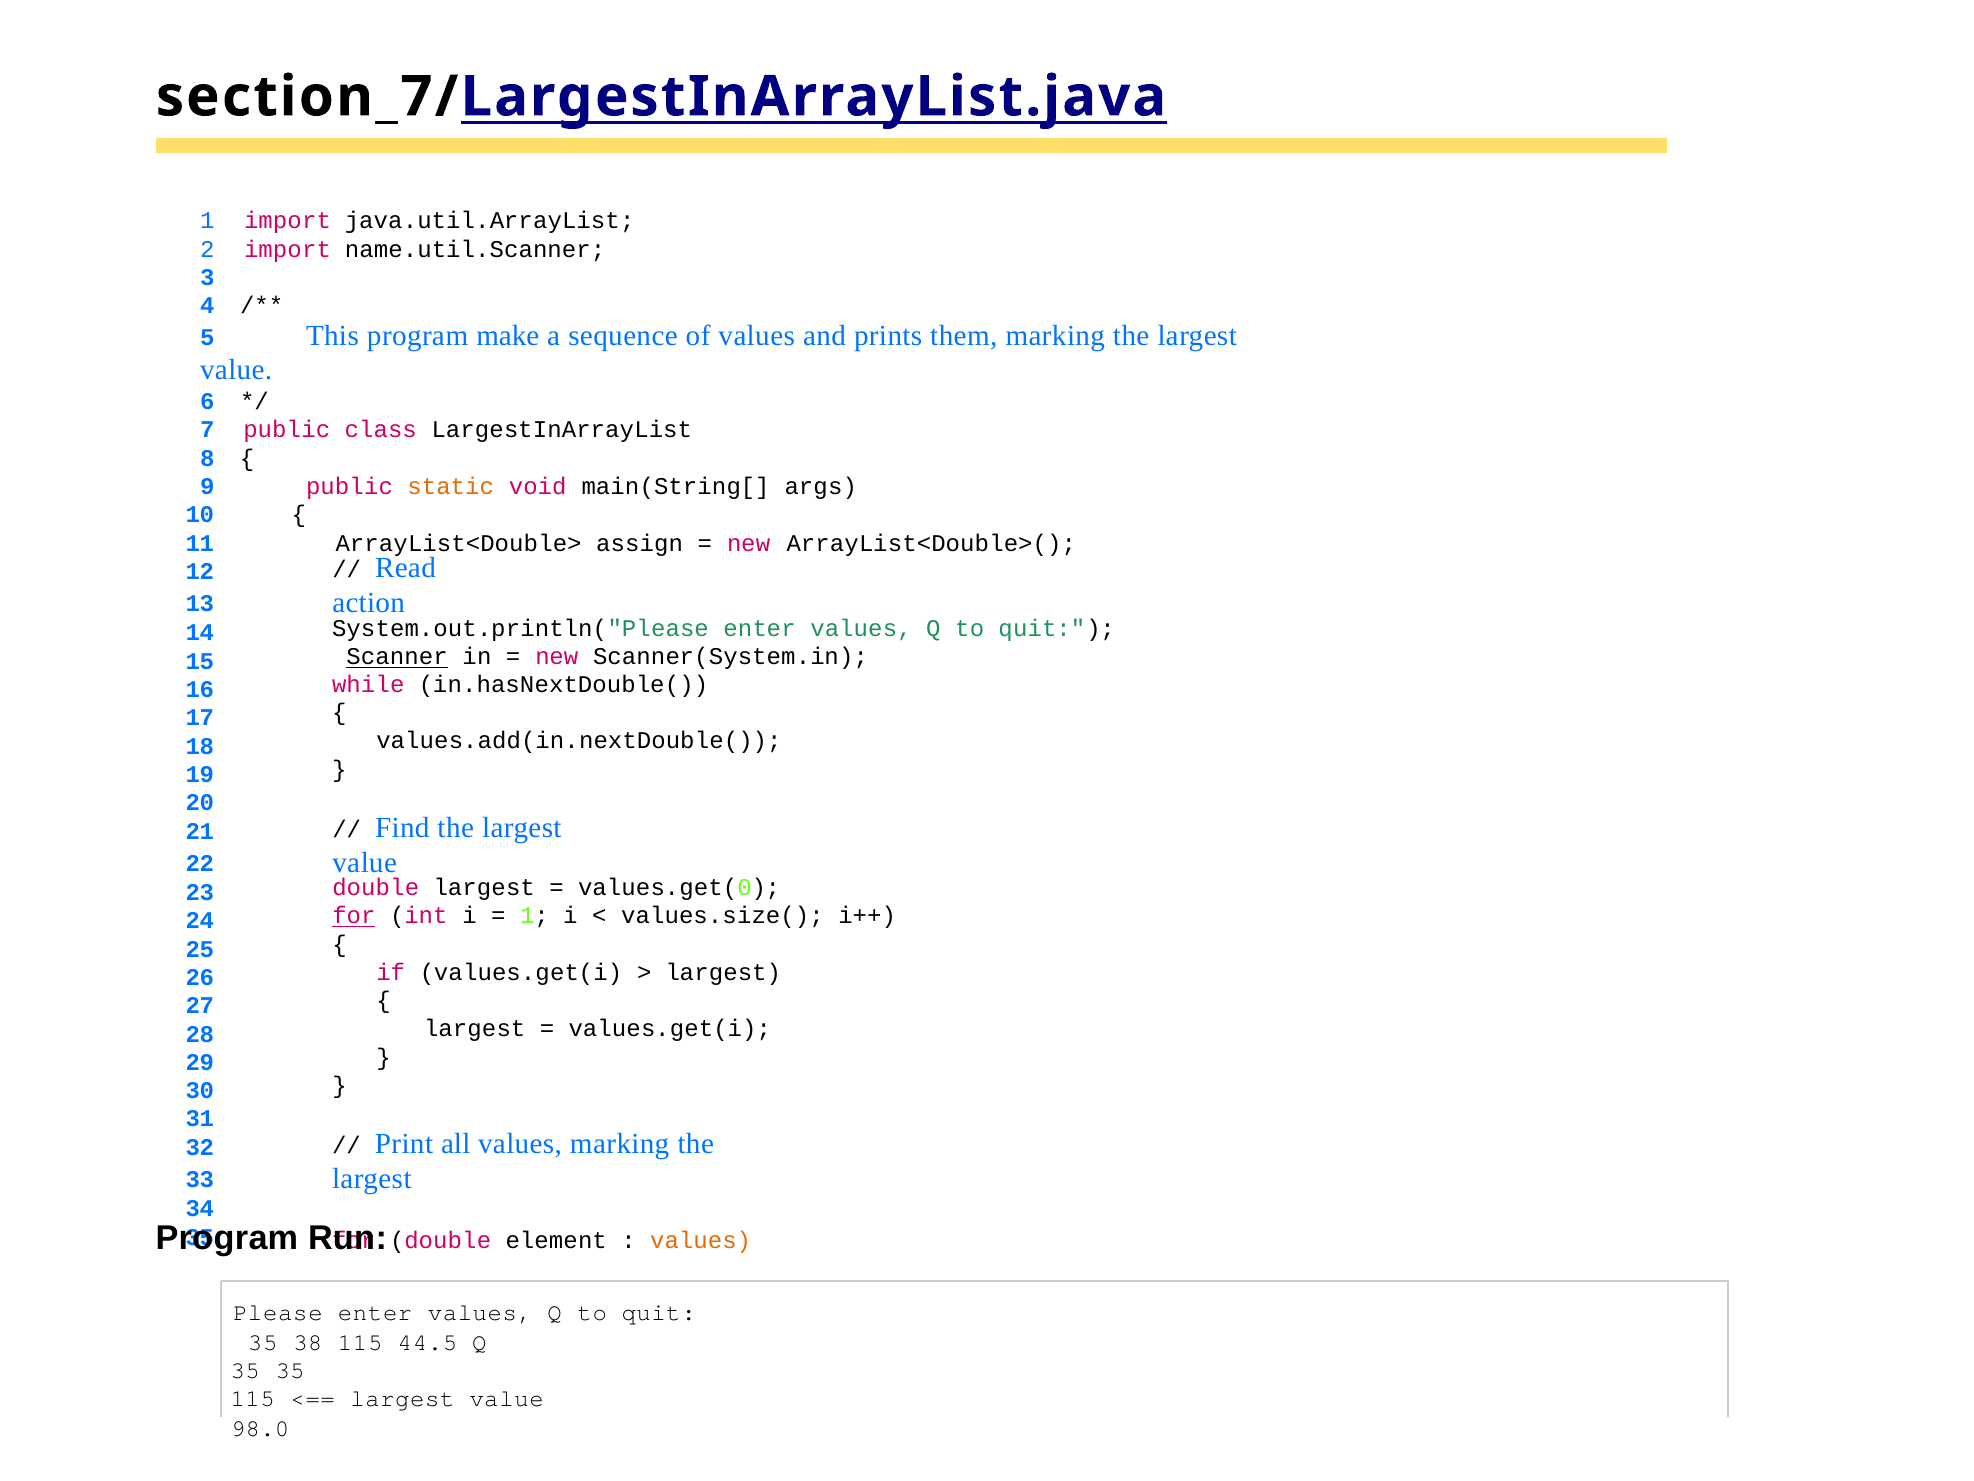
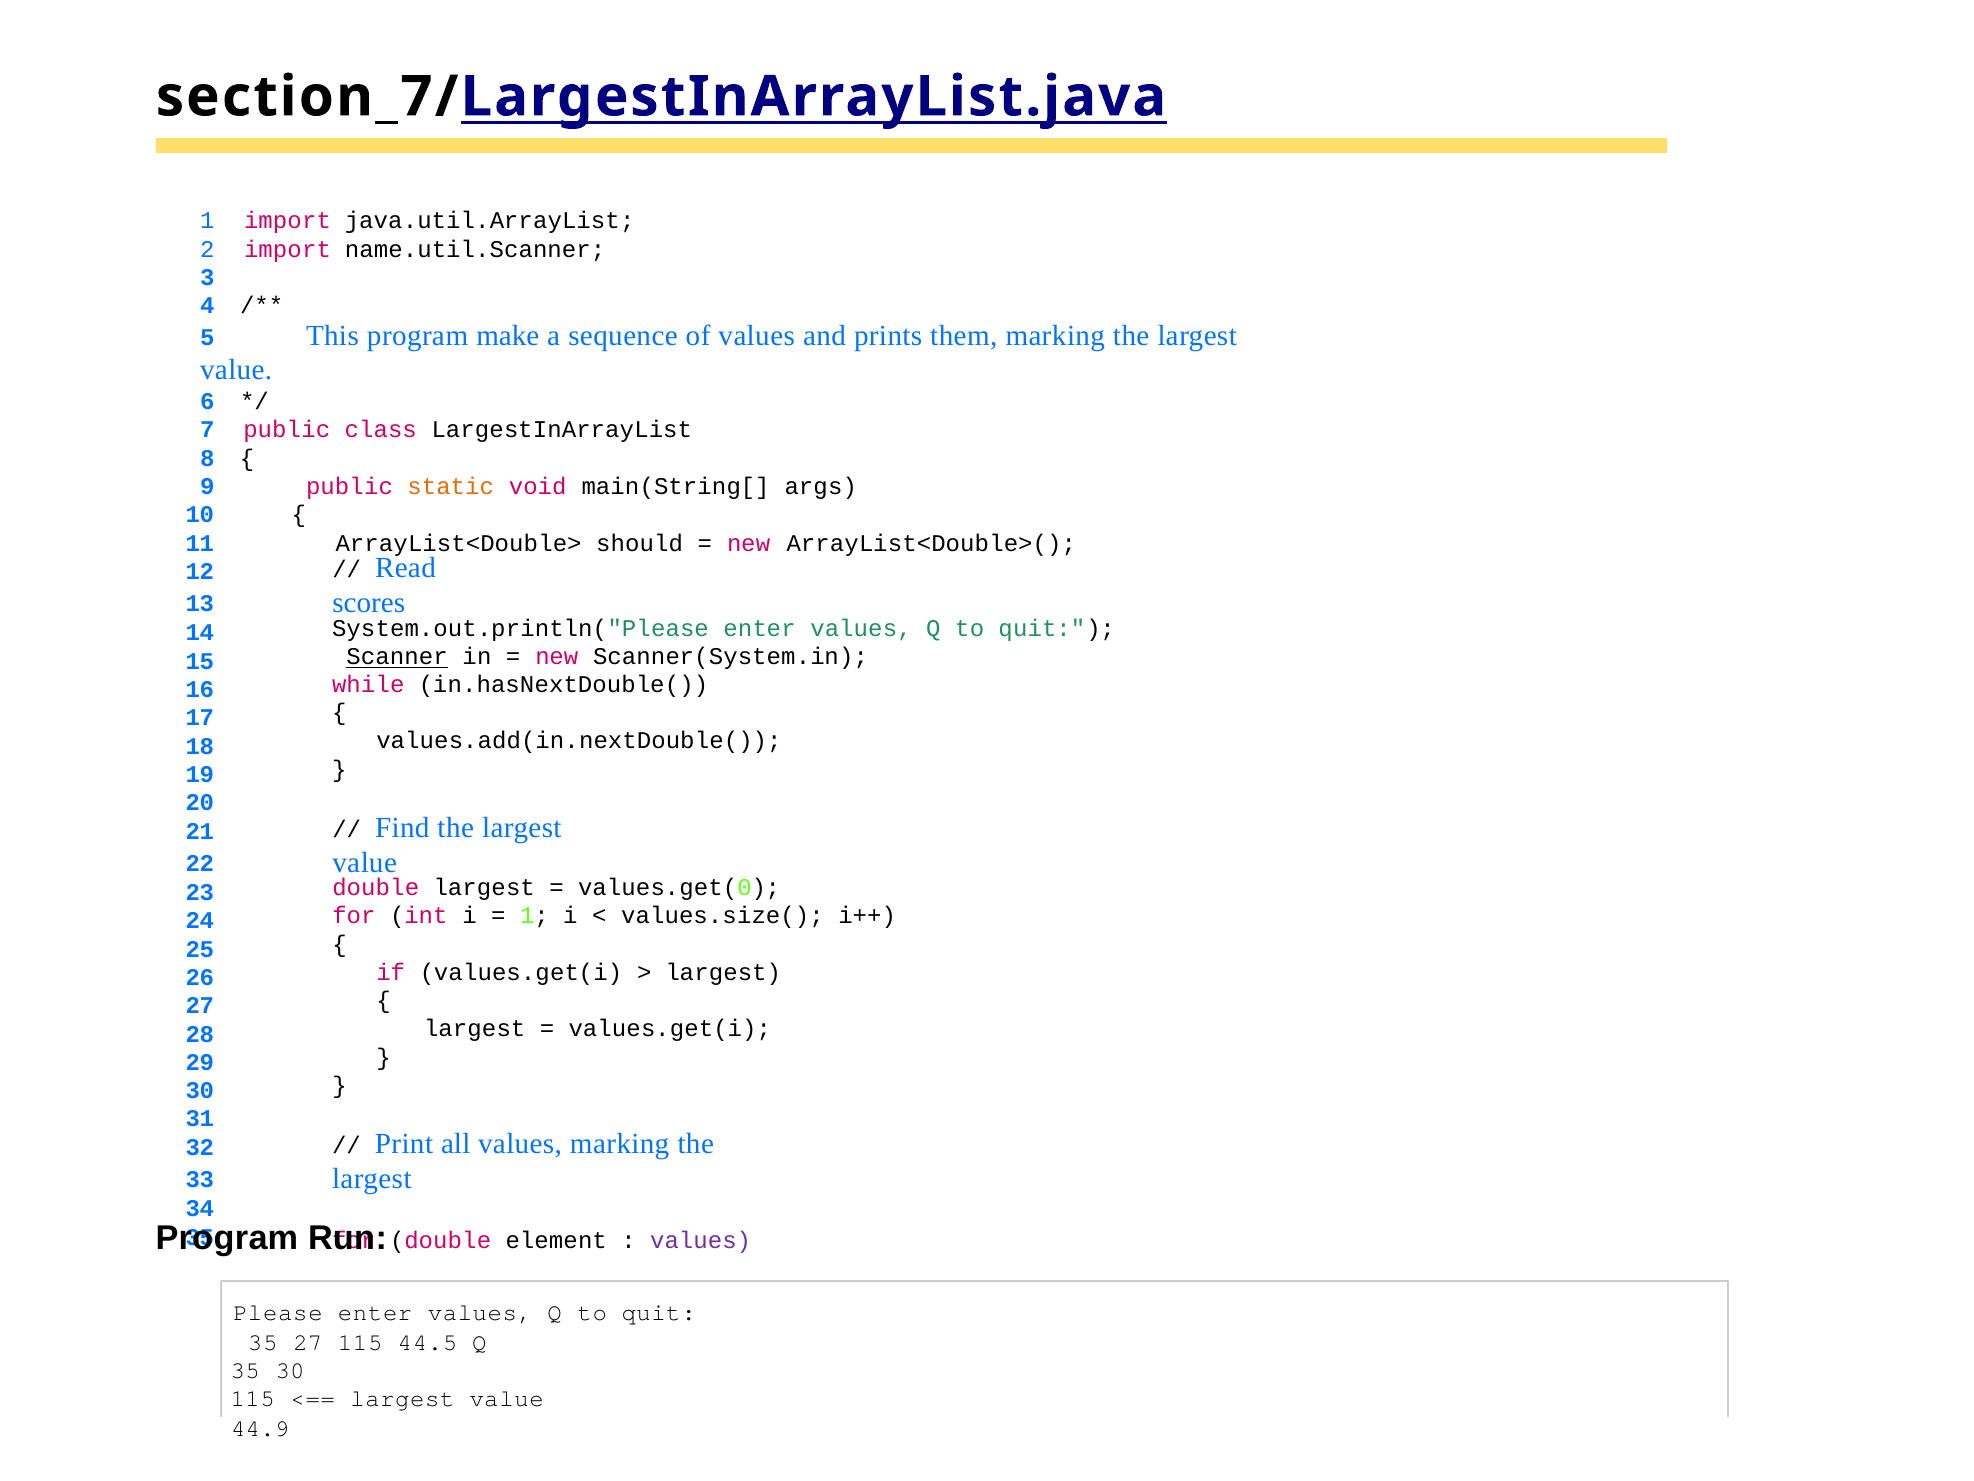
assign: assign -> should (640, 543)
action: action -> scores (369, 603)
for underline: present -> none (354, 916)
values colour: orange -> purple (701, 1240)
35 38: 38 -> 27 (308, 1342)
35 35: 35 -> 30 (290, 1370)
98.0: 98.0 -> 44.9 (260, 1428)
